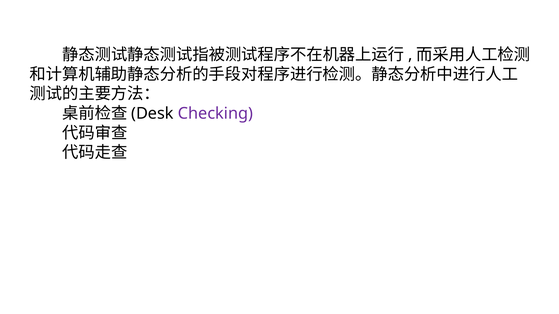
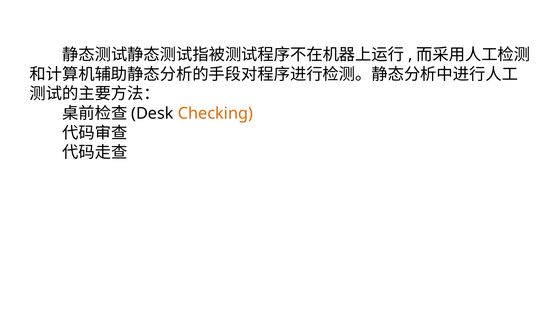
Checking colour: purple -> orange (215, 114)
